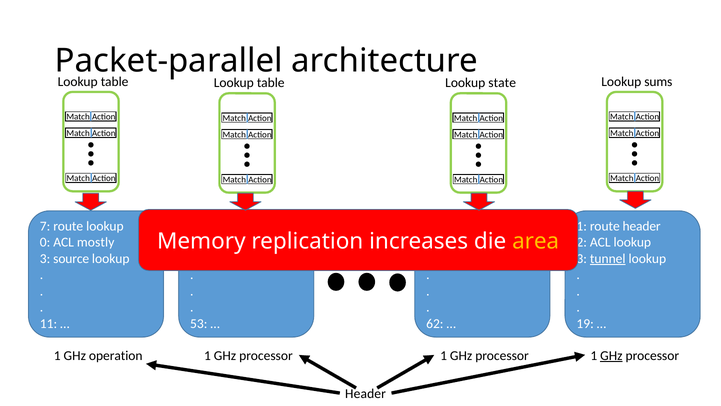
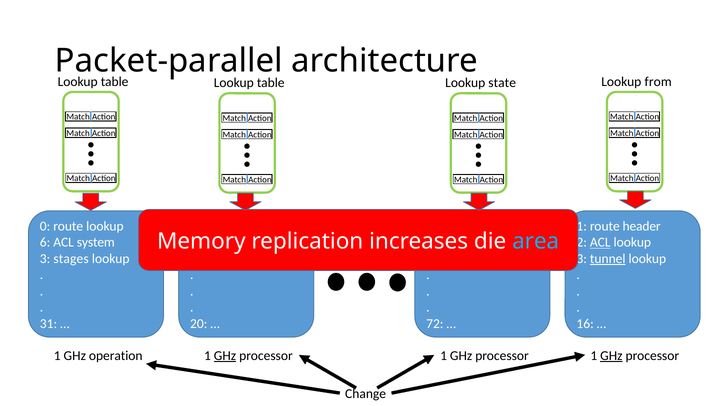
sums: sums -> from (658, 82)
7: 7 -> 0 (45, 226)
area colour: yellow -> light blue (536, 241)
0: 0 -> 6 (45, 242)
mostly: mostly -> system (96, 242)
ACL underline: none -> present (600, 242)
source: source -> stages (71, 258)
11: 11 -> 31 (48, 323)
53: 53 -> 20 (199, 323)
62: 62 -> 72 (435, 323)
19: 19 -> 16 (585, 323)
GHz underline: none -> present (225, 355)
Header: Header -> Change (366, 394)
